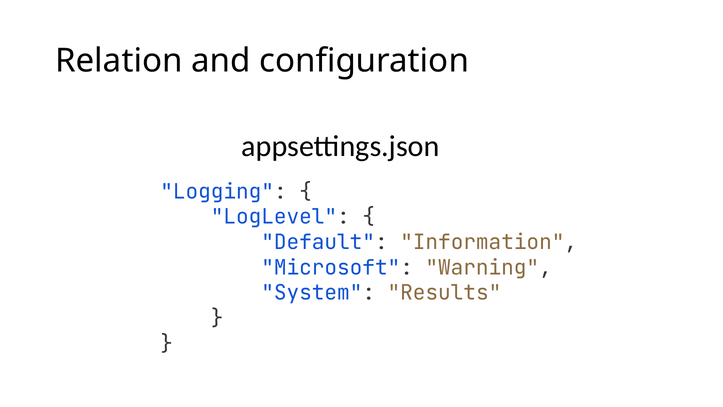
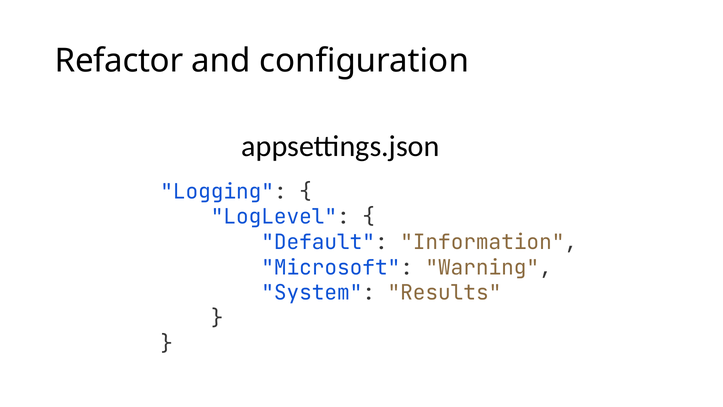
Relation: Relation -> Refactor (119, 61)
